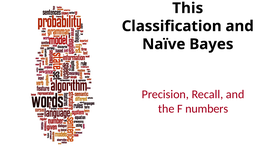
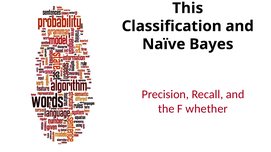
numbers: numbers -> whether (207, 109)
